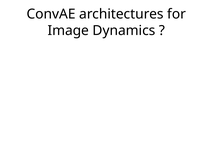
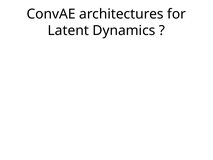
Image: Image -> Latent (68, 31)
